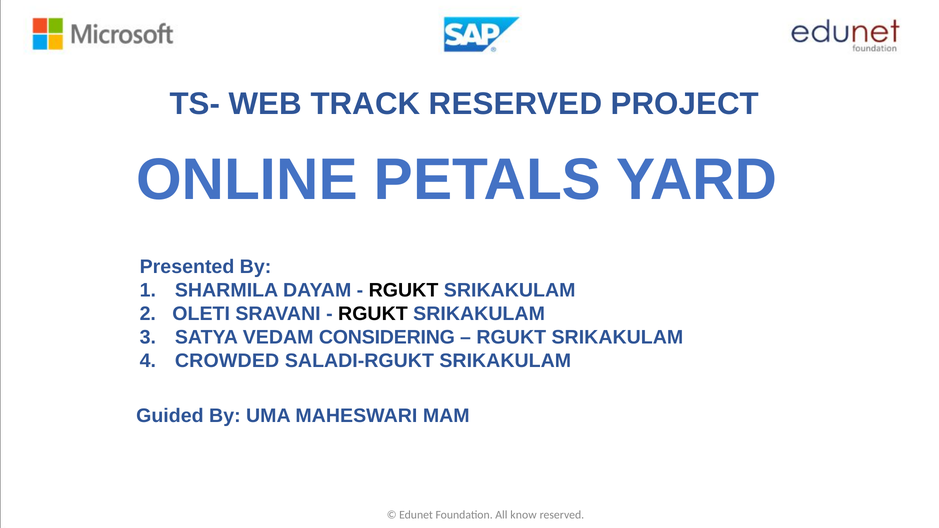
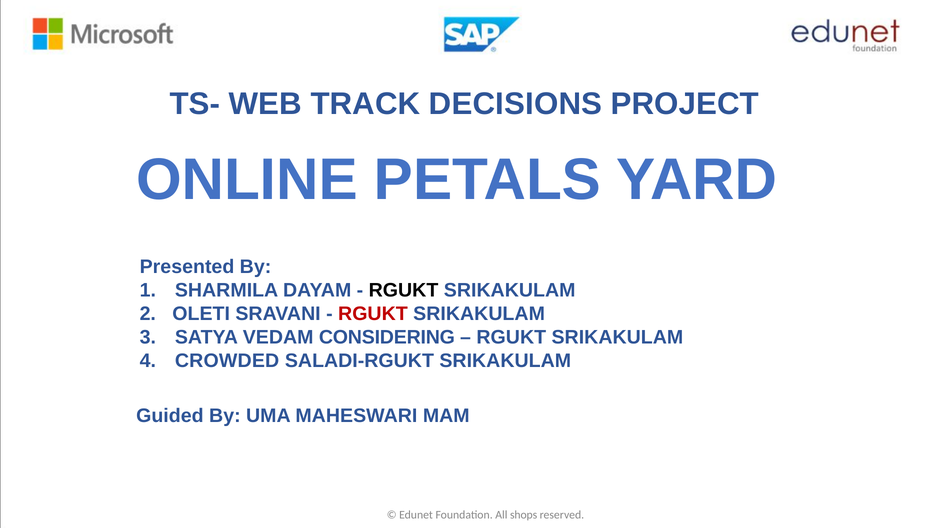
TRACK RESERVED: RESERVED -> DECISIONS (515, 104)
RGUKT colour: black -> red (373, 314)
know: know -> shops (524, 515)
